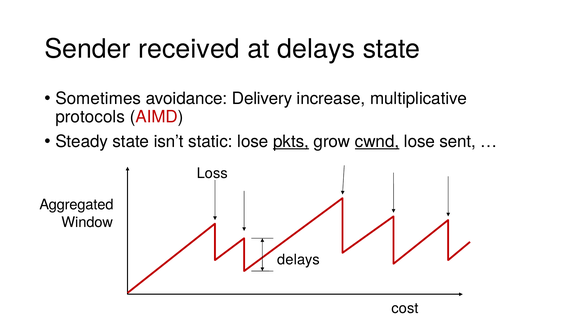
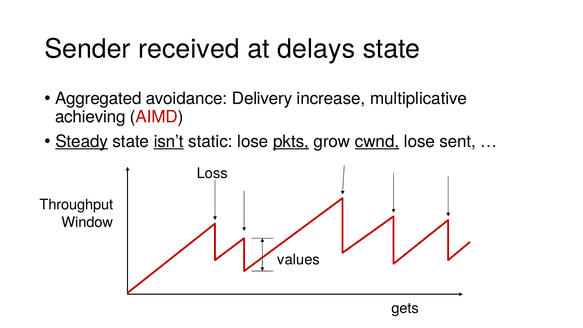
Sometimes: Sometimes -> Aggregated (98, 99)
protocols: protocols -> achieving (90, 117)
Steady underline: none -> present (82, 141)
isn’t underline: none -> present (169, 141)
Aggregated: Aggregated -> Throughput (76, 205)
delays: delays -> values (299, 260)
cost: cost -> gets (405, 308)
